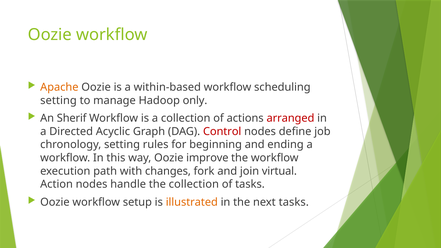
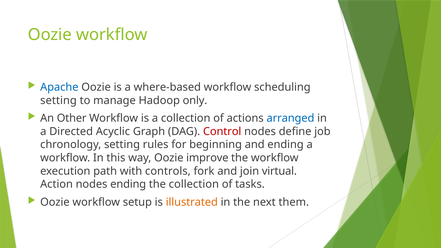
Apache colour: orange -> blue (59, 87)
within-based: within-based -> where-based (167, 87)
Sherif: Sherif -> Other (72, 118)
arranged colour: red -> blue (290, 118)
changes: changes -> controls (168, 171)
nodes handle: handle -> ending (128, 184)
next tasks: tasks -> them (294, 202)
